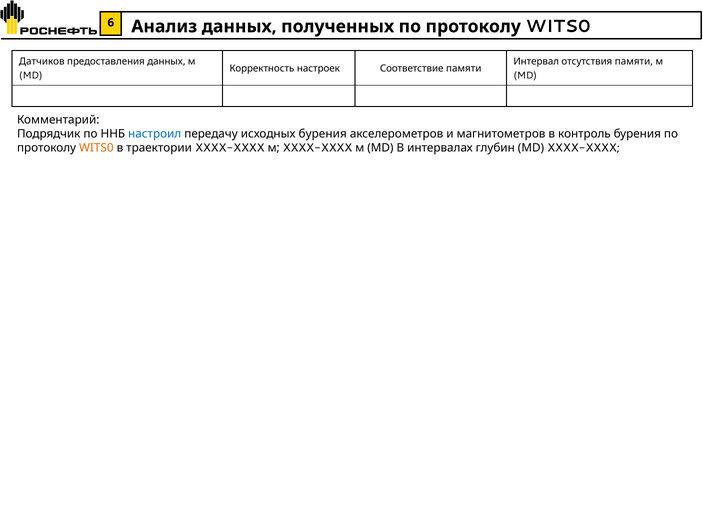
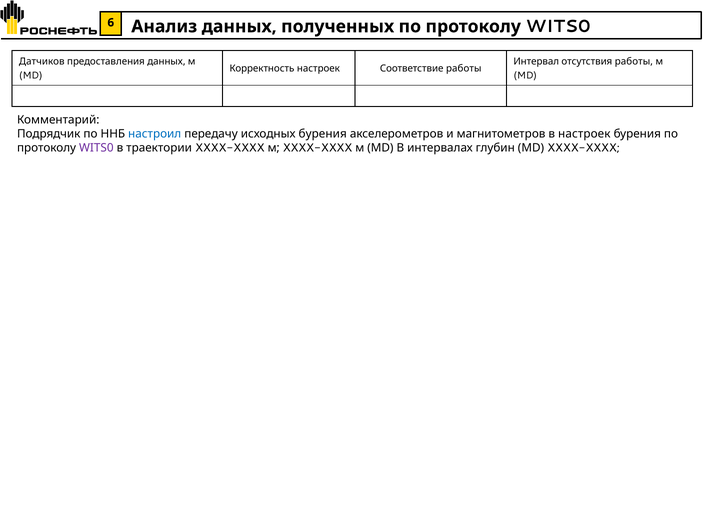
отсутствия памяти: памяти -> работы (634, 62)
Соответствие памяти: памяти -> работы (464, 69)
в контроль: контроль -> настроек (584, 134)
WITS0 colour: orange -> purple (96, 148)
